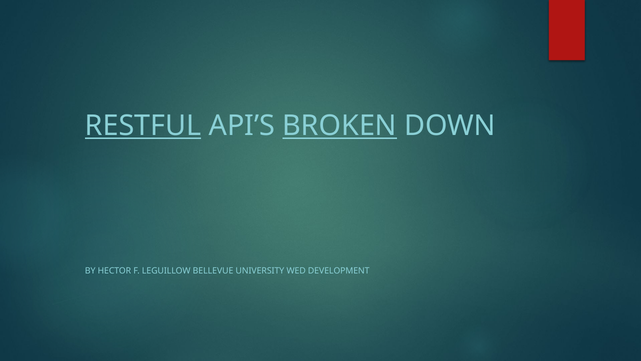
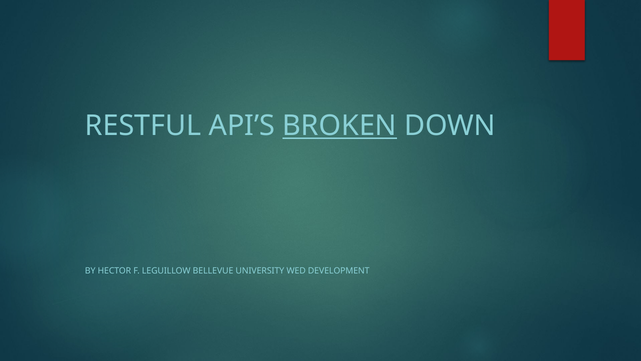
RESTFUL underline: present -> none (143, 126)
